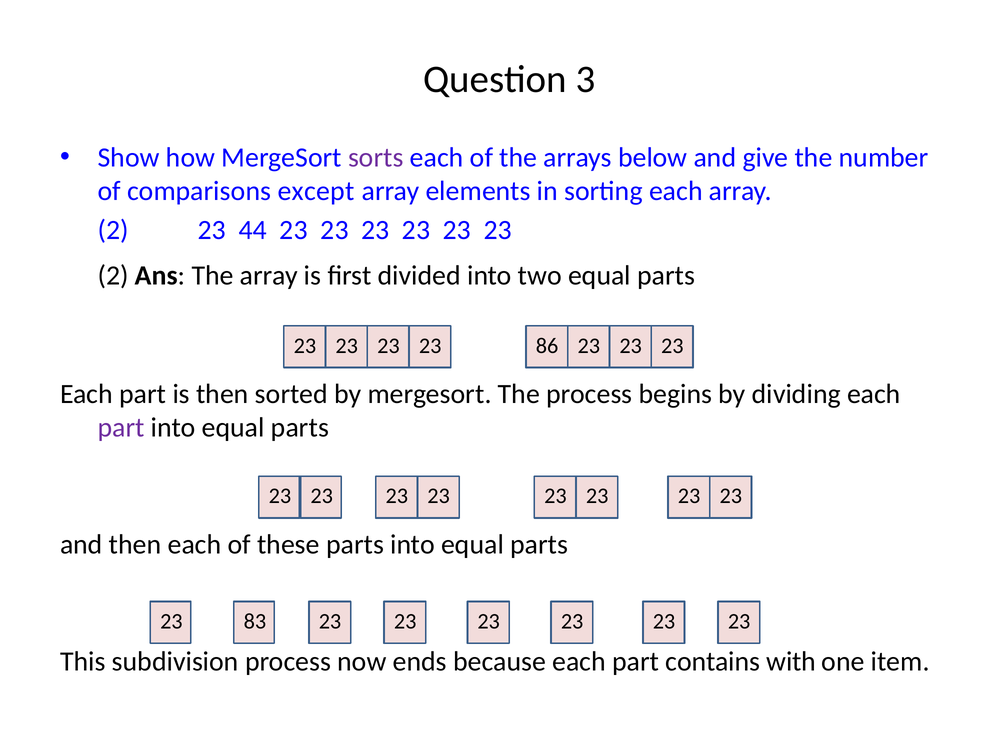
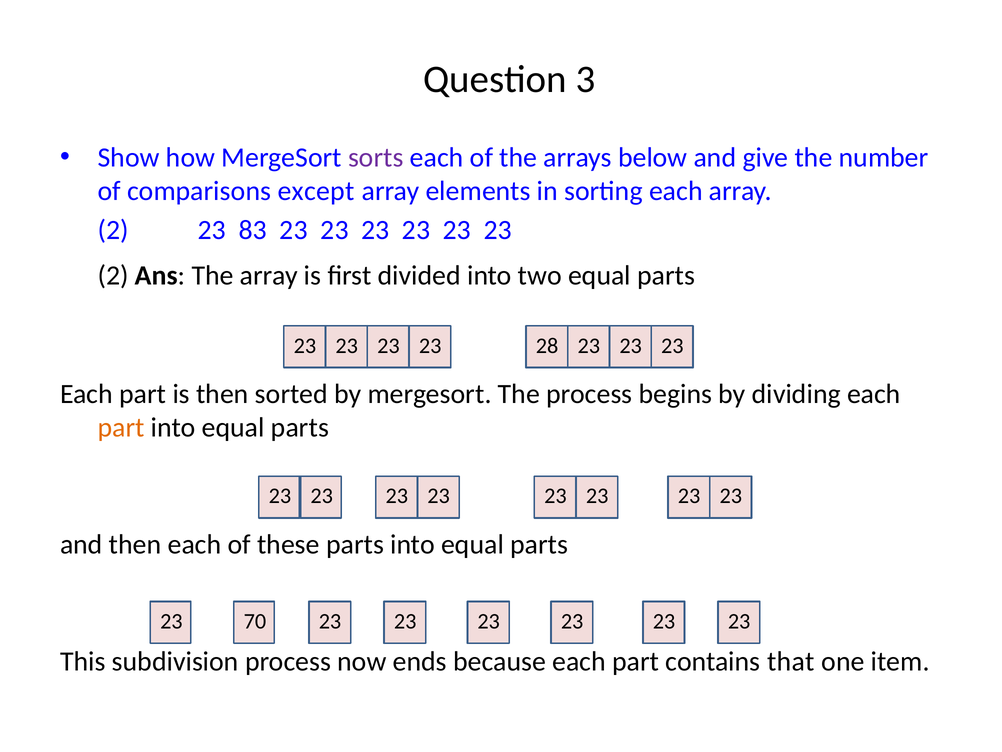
44: 44 -> 83 (253, 230)
86: 86 -> 28 (547, 345)
part colour: purple -> orange (121, 427)
83: 83 -> 70 (255, 621)
with: with -> that (791, 661)
